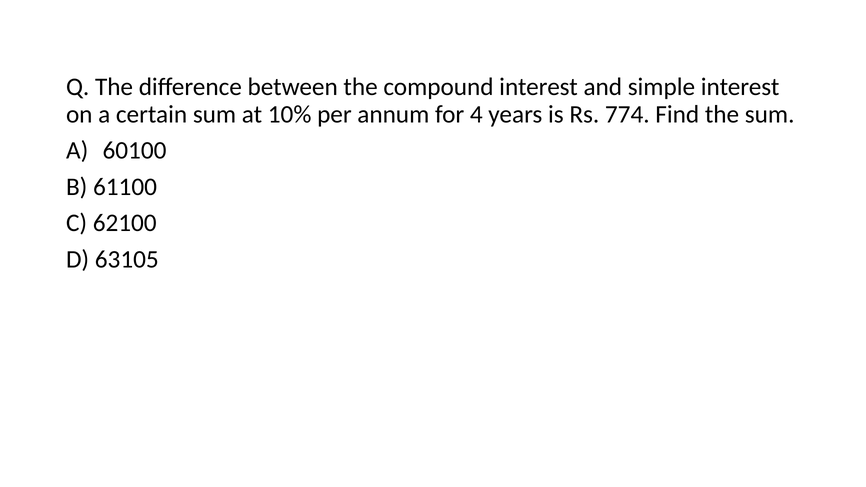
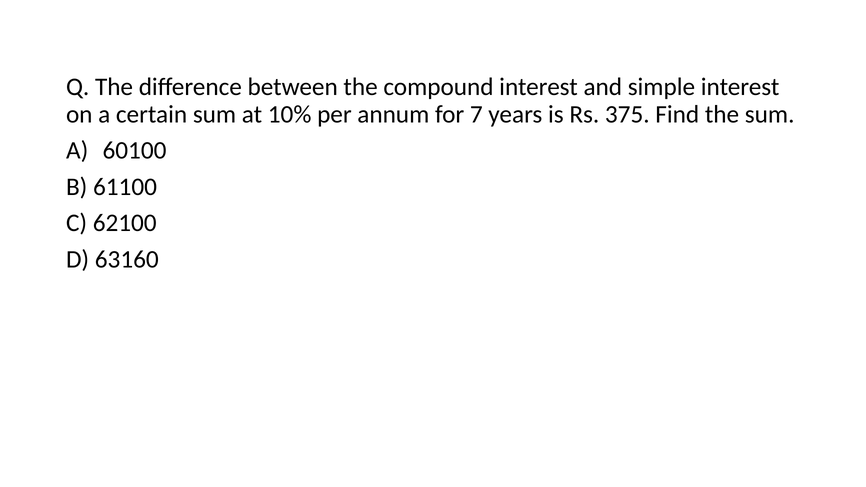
4: 4 -> 7 (476, 114)
774: 774 -> 375 (627, 114)
63105: 63105 -> 63160 (127, 259)
